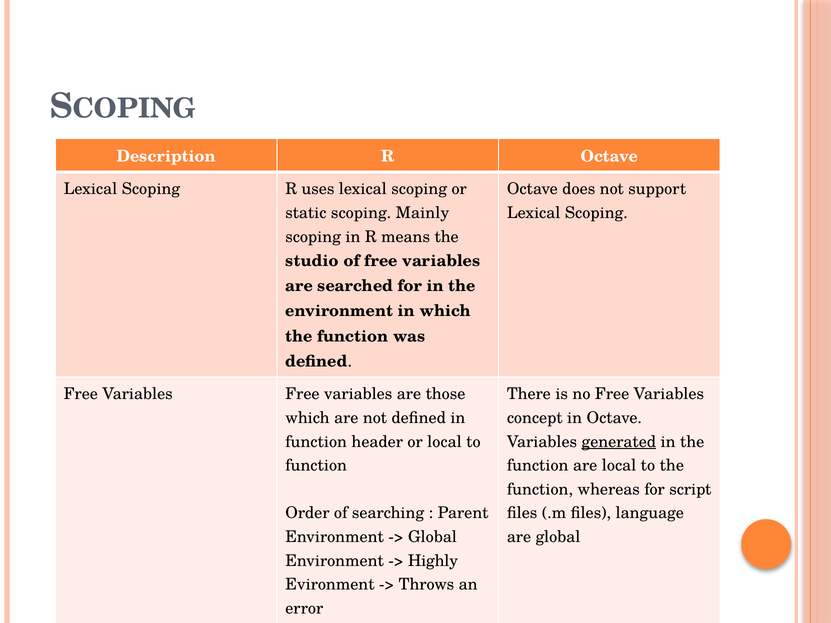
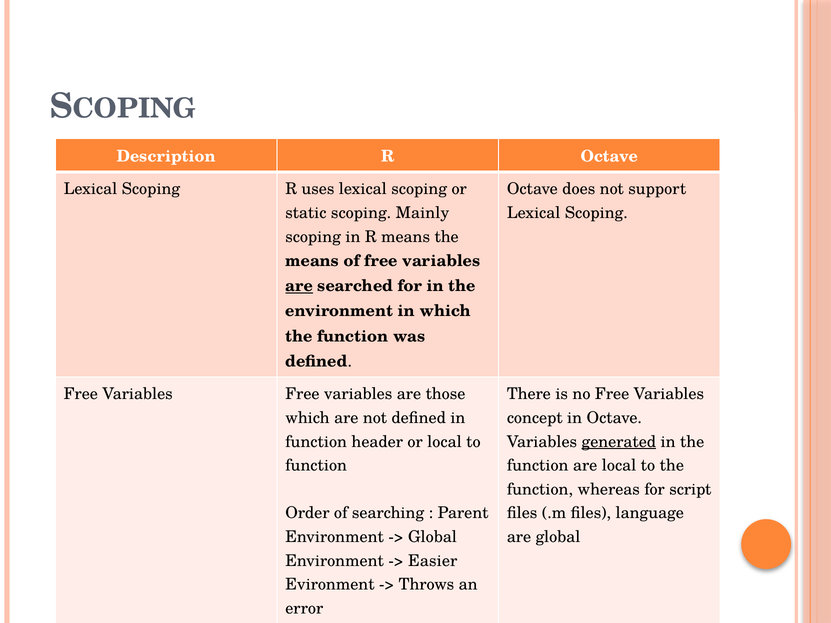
studio: studio -> means (312, 261)
are underline: none -> present (299, 286)
Highly: Highly -> Easier (433, 561)
